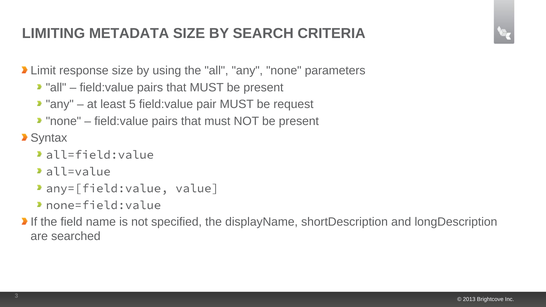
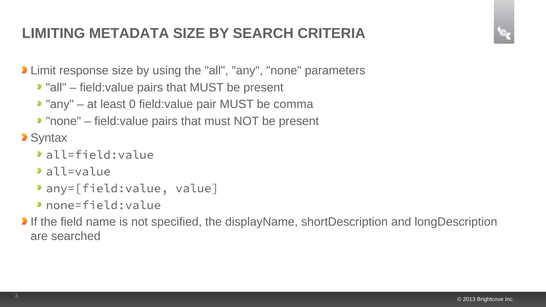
5: 5 -> 0 (132, 104)
request: request -> comma (293, 104)
